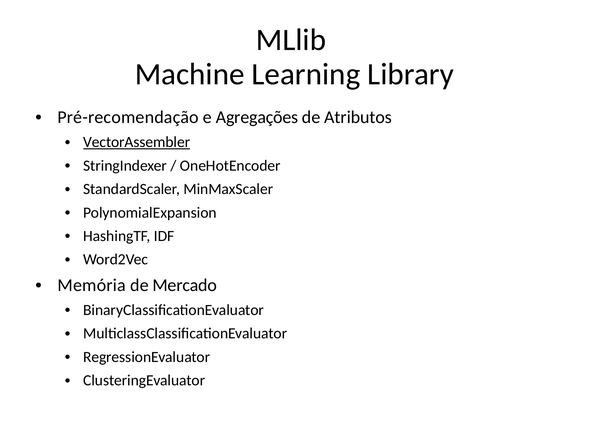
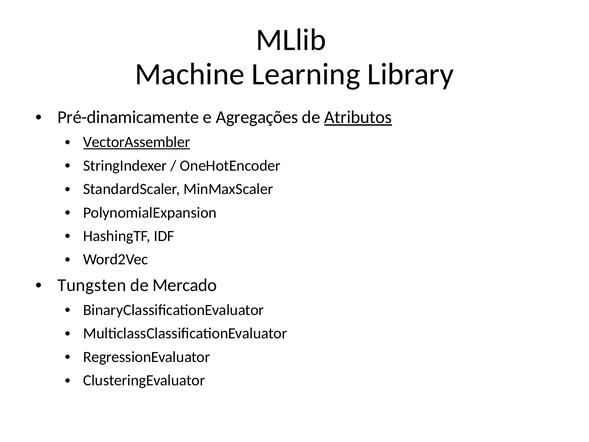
Pré-recomendação: Pré-recomendação -> Pré-dinamicamente (128, 117)
Atributos underline: none -> present (358, 117)
Memória: Memória -> Tungsten (92, 285)
